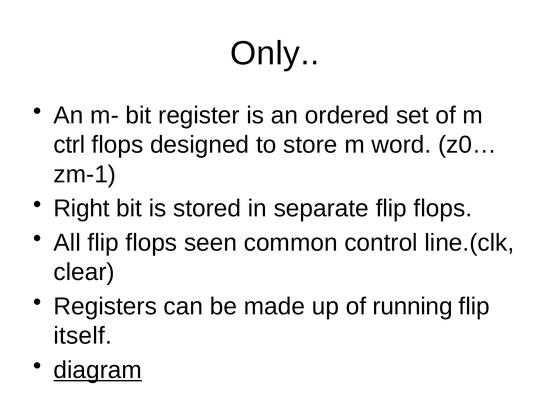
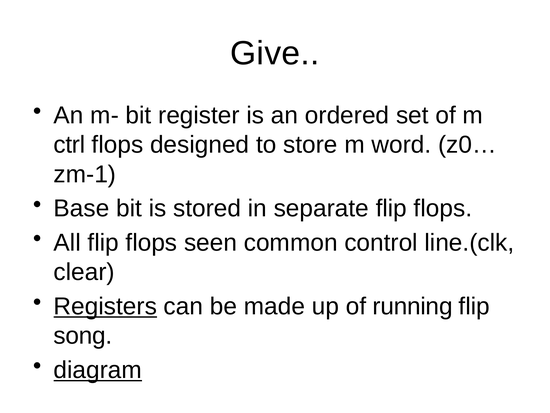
Only: Only -> Give (275, 53)
Right: Right -> Base (81, 208)
Registers underline: none -> present (105, 306)
itself: itself -> song (83, 335)
